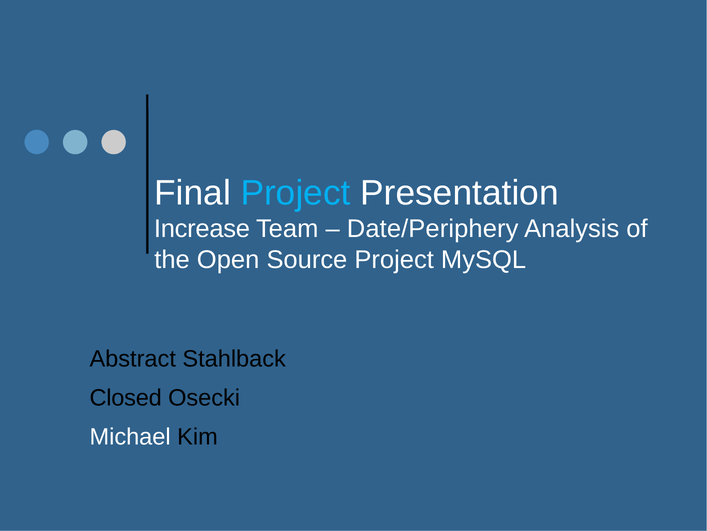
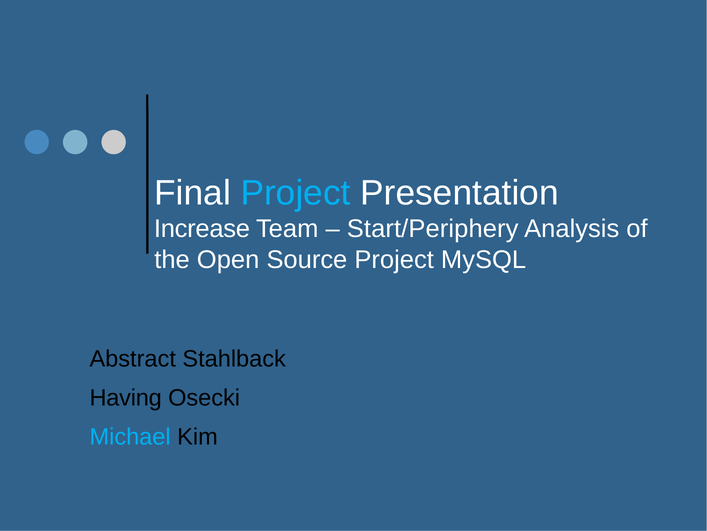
Date/Periphery: Date/Periphery -> Start/Periphery (433, 229)
Closed: Closed -> Having (126, 398)
Michael colour: white -> light blue (130, 436)
